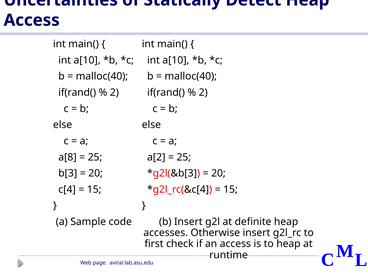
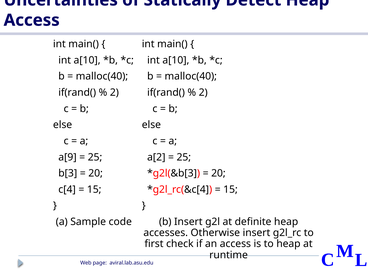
a[8: a[8 -> a[9 (67, 157)
